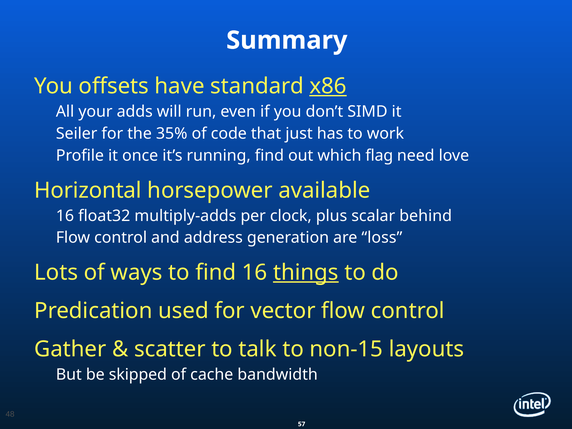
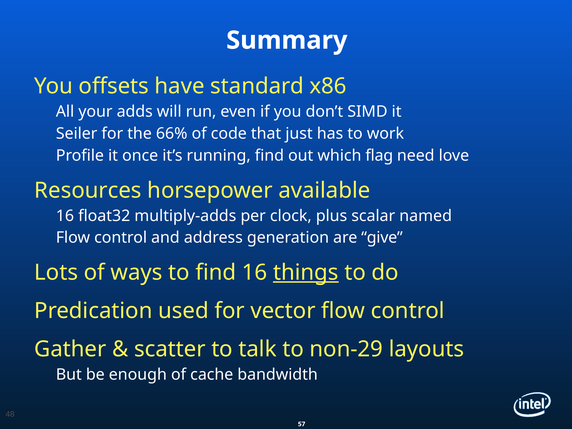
x86 underline: present -> none (328, 86)
35%: 35% -> 66% (172, 134)
Horizontal: Horizontal -> Resources (88, 190)
behind: behind -> named (426, 216)
loss: loss -> give (382, 238)
non-15: non-15 -> non-29 (346, 349)
skipped: skipped -> enough (138, 375)
